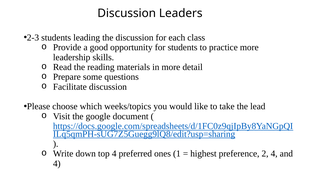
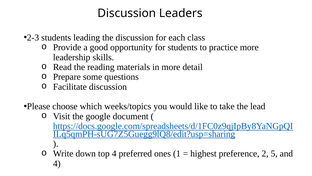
2 4: 4 -> 5 (274, 153)
